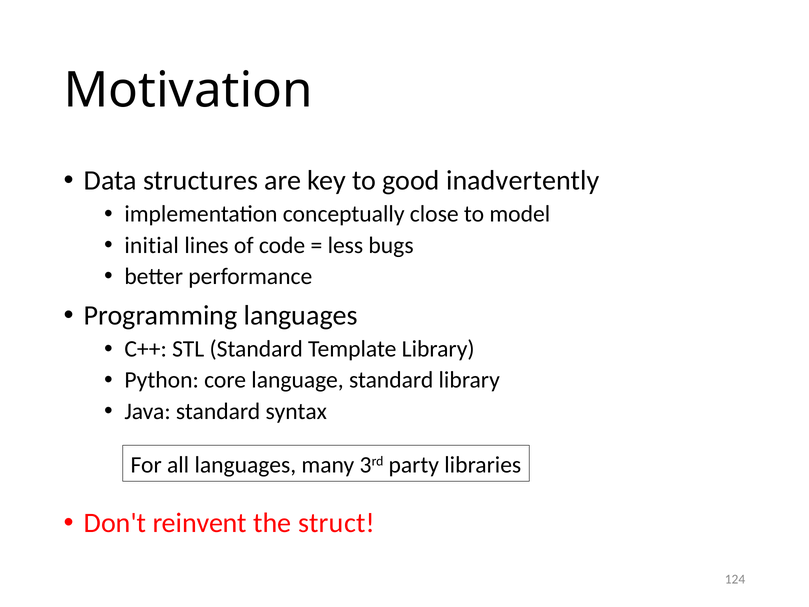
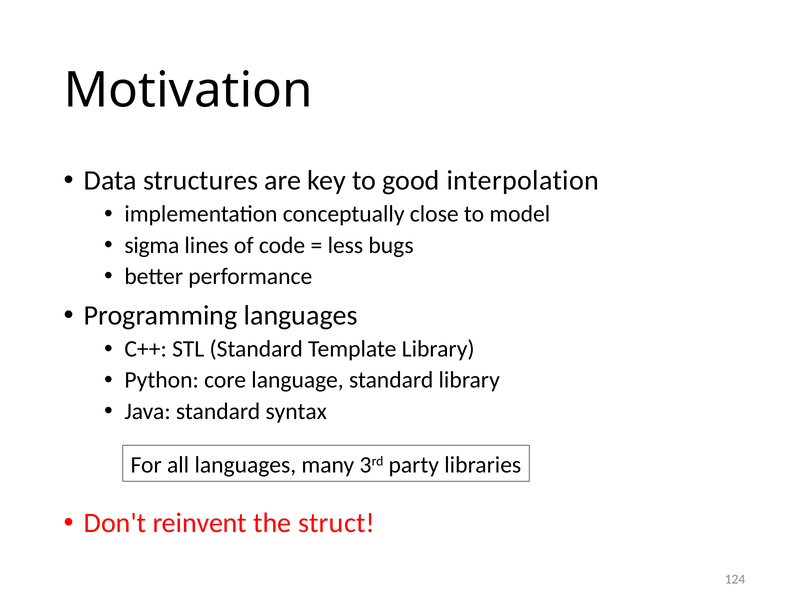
inadvertently: inadvertently -> interpolation (523, 181)
initial: initial -> sigma (152, 245)
